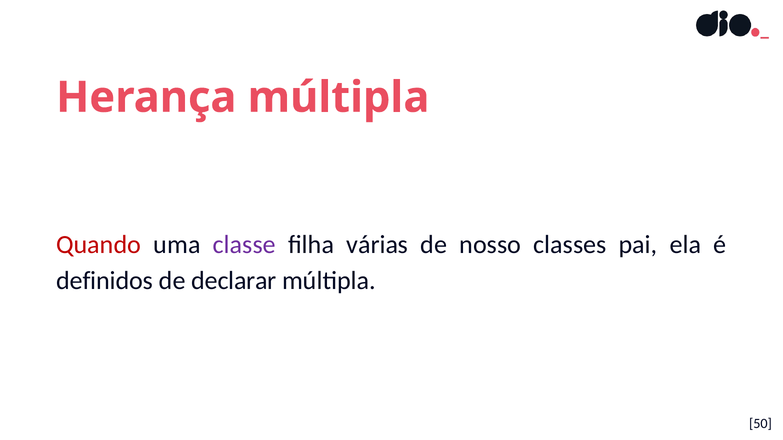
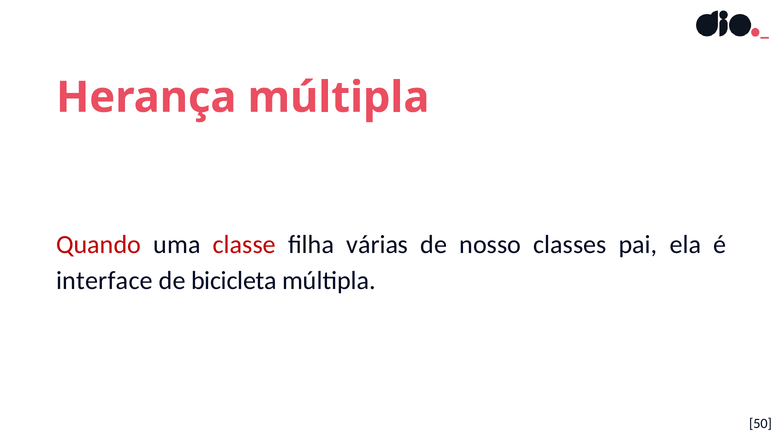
classe colour: purple -> red (244, 245)
definidos: definidos -> interface (105, 281)
declarar: declarar -> bicicleta (234, 281)
